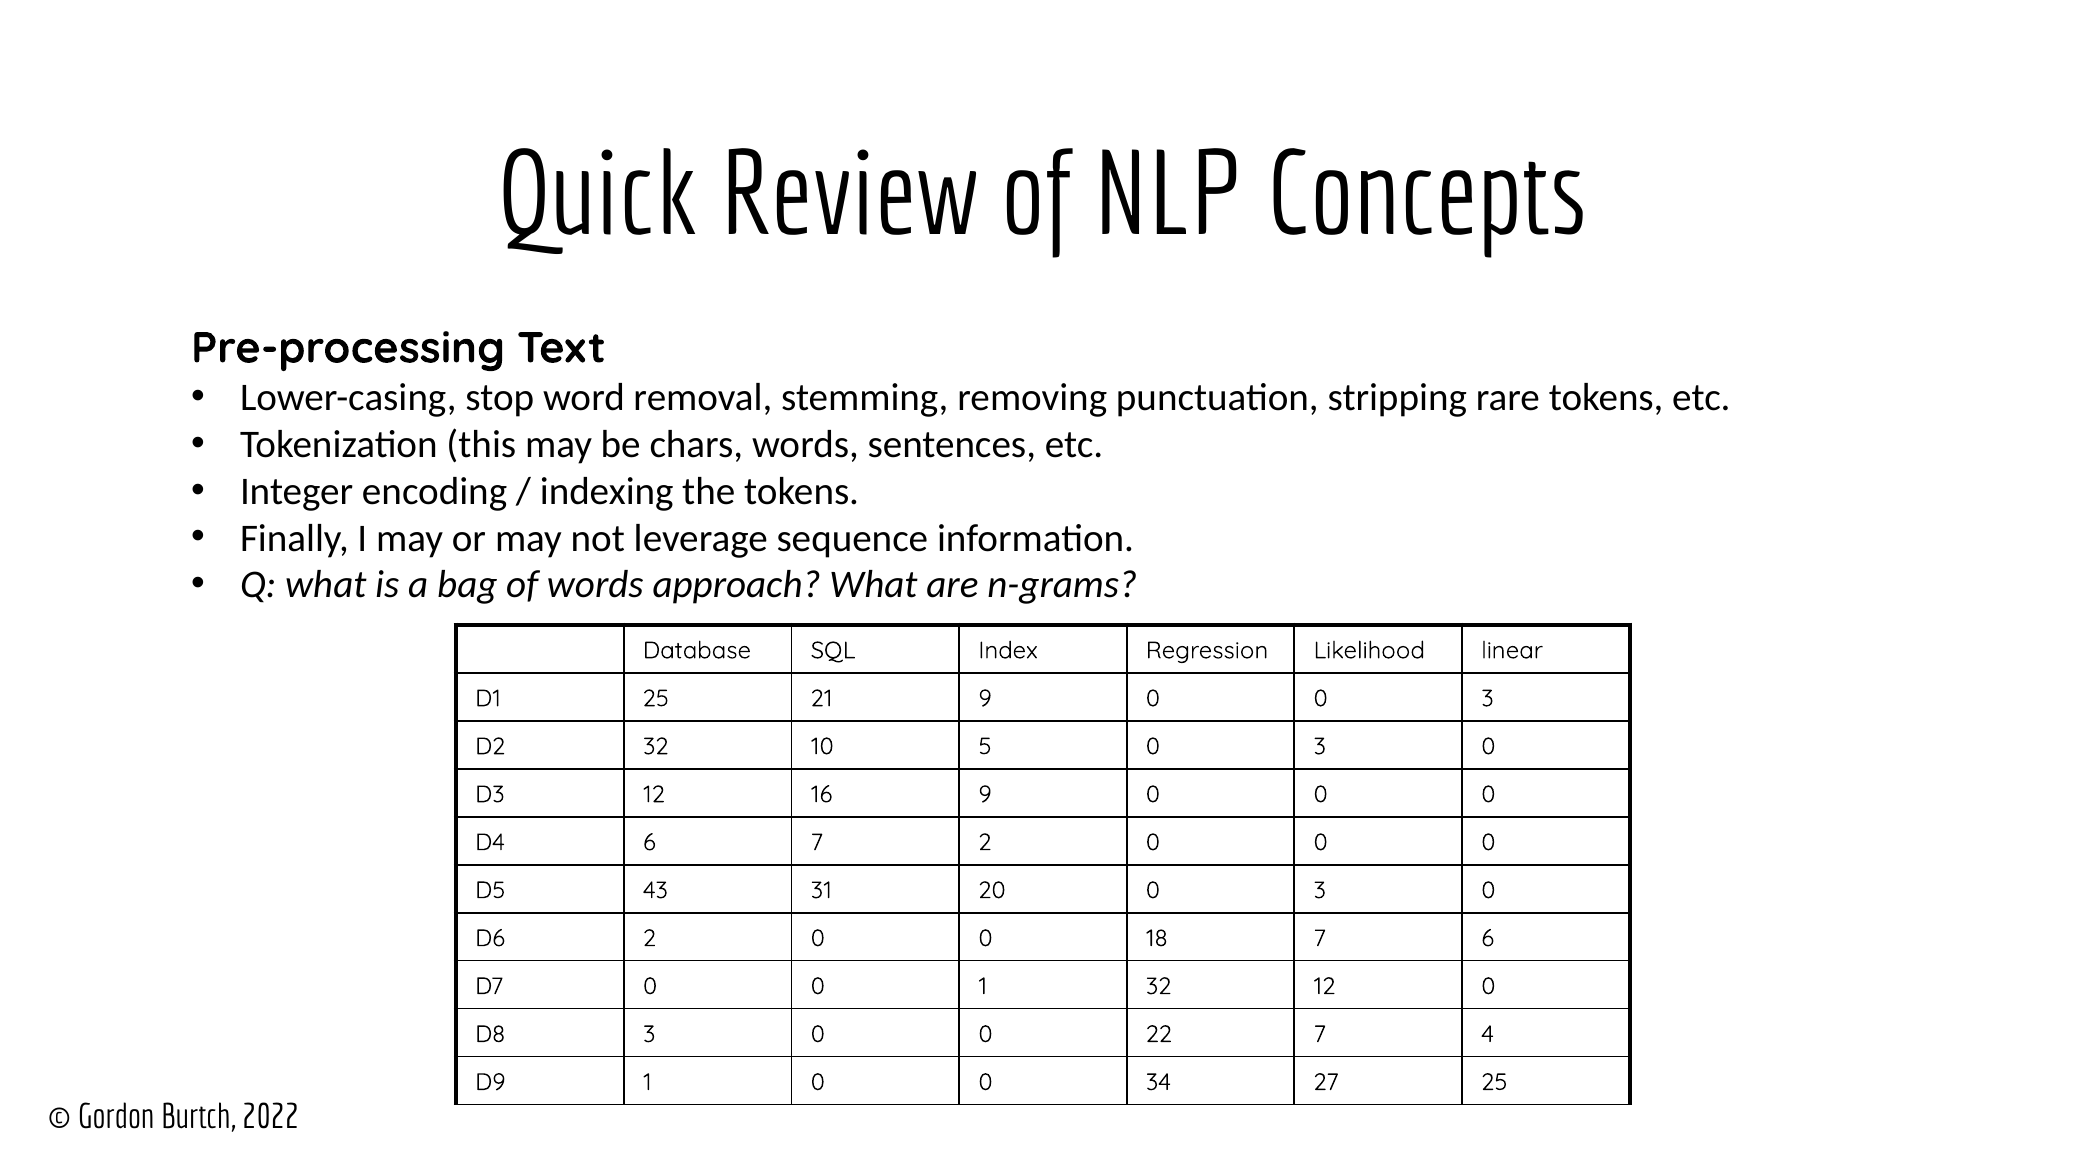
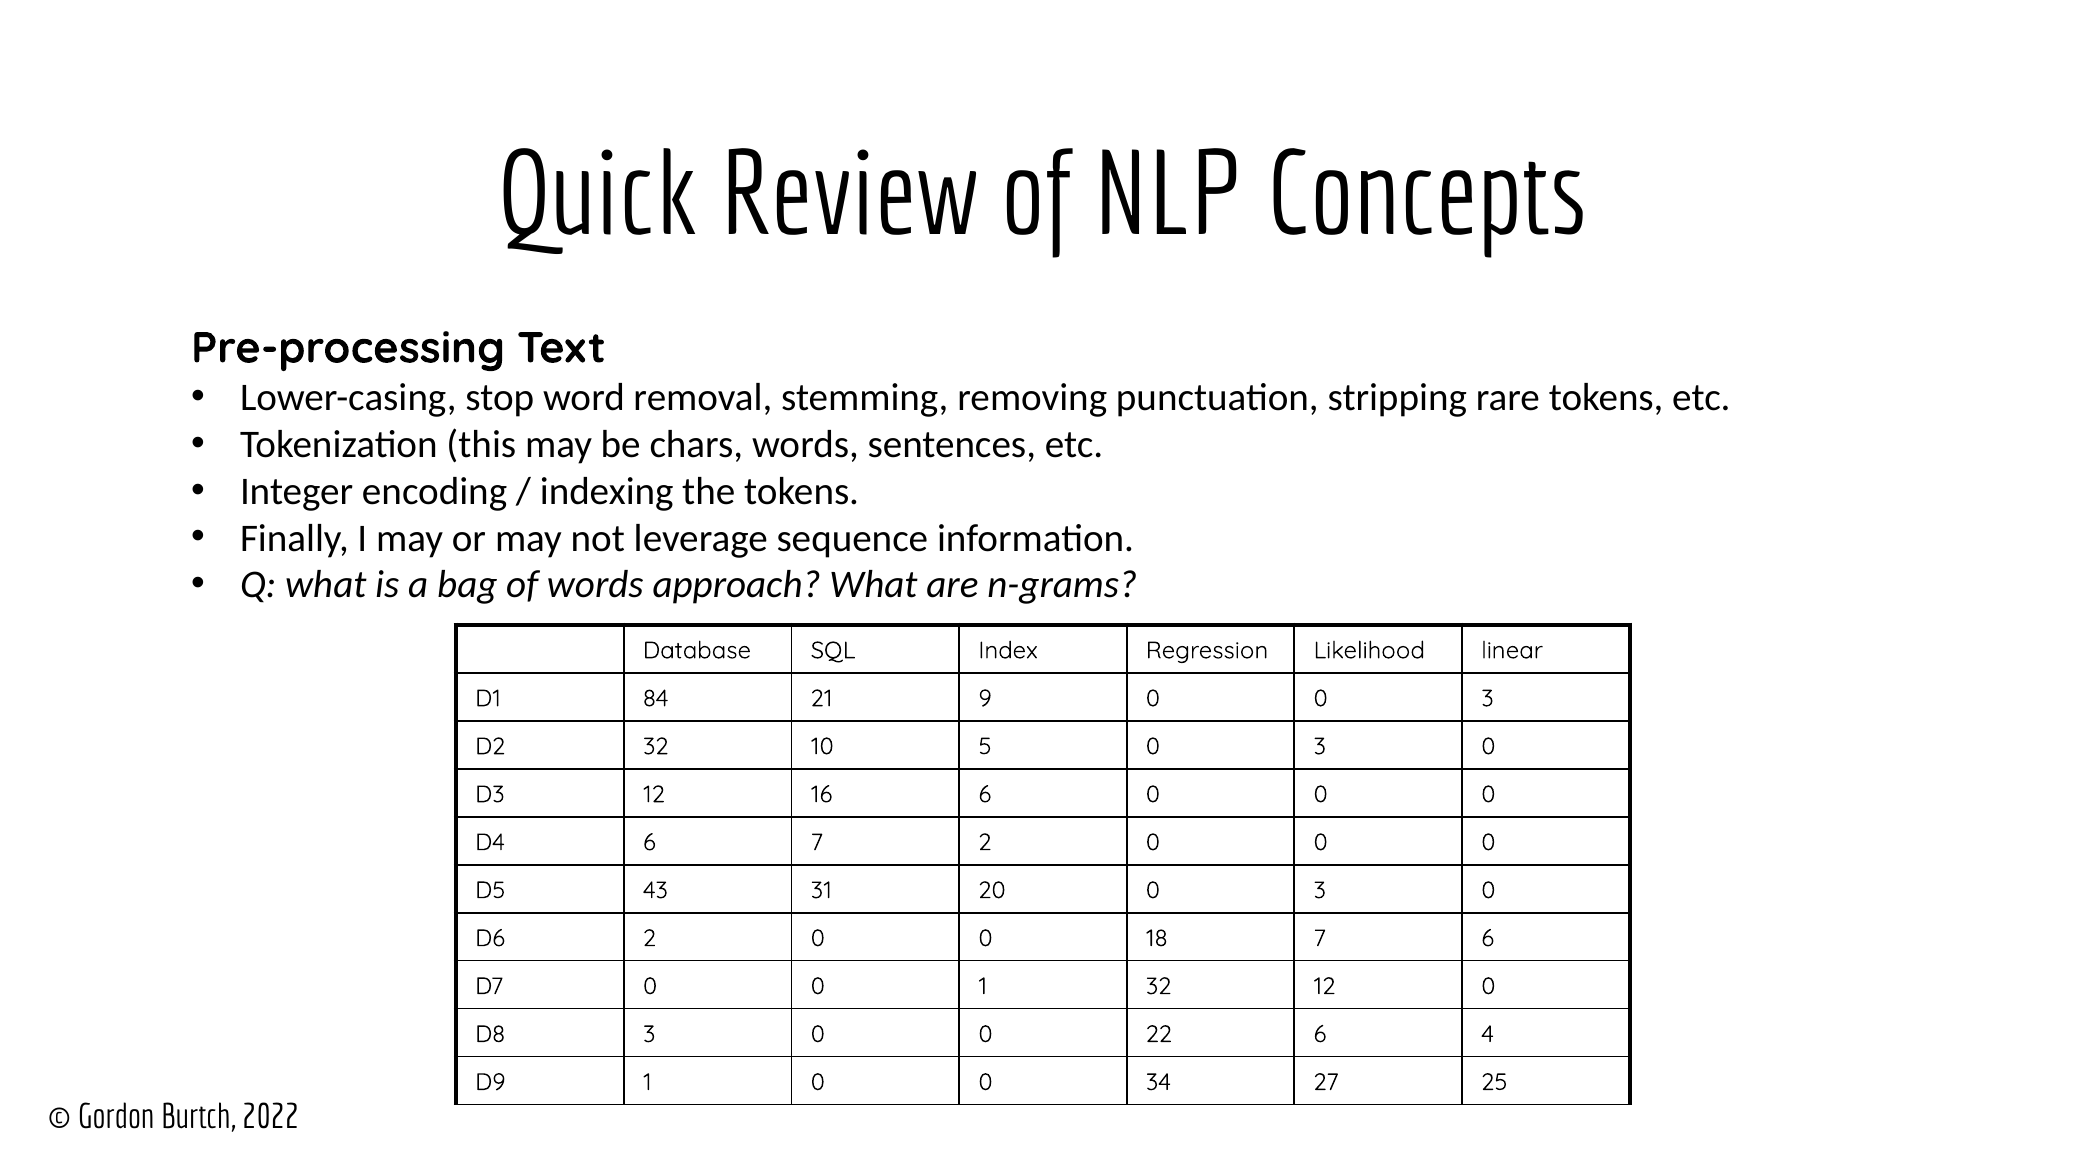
D1 25: 25 -> 84 (656, 699)
16 9: 9 -> 6 (985, 795)
22 7: 7 -> 6 (1320, 1035)
